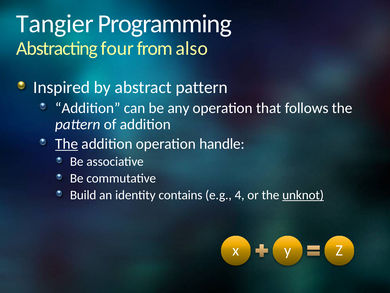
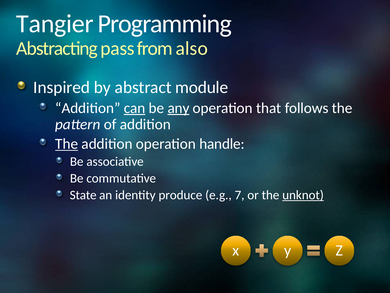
four: four -> pass (117, 48)
abstract pattern: pattern -> module (202, 87)
can underline: none -> present (135, 108)
any underline: none -> present (178, 108)
Build: Build -> State (83, 195)
contains: contains -> produce (180, 195)
4: 4 -> 7 (240, 195)
